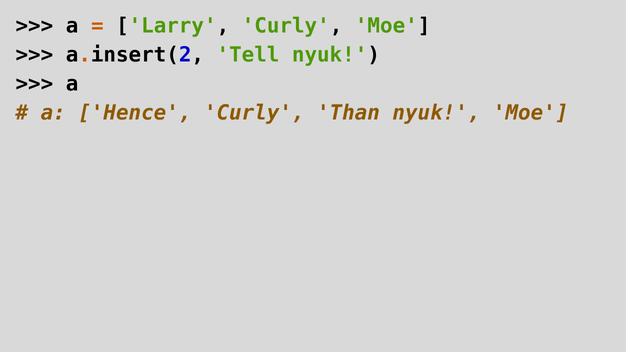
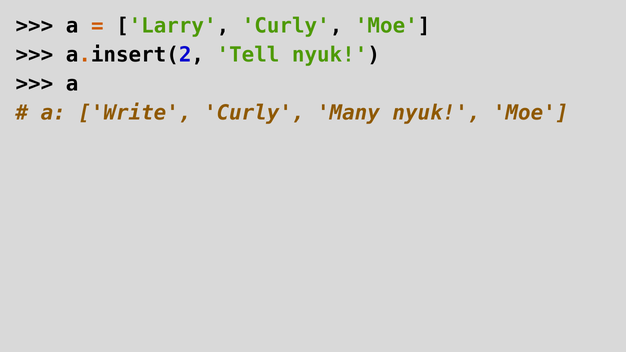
Hence: Hence -> Write (135, 113)
Than: Than -> Many (348, 113)
